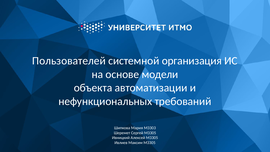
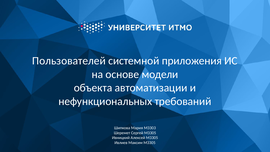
организация: организация -> приложения (192, 61)
